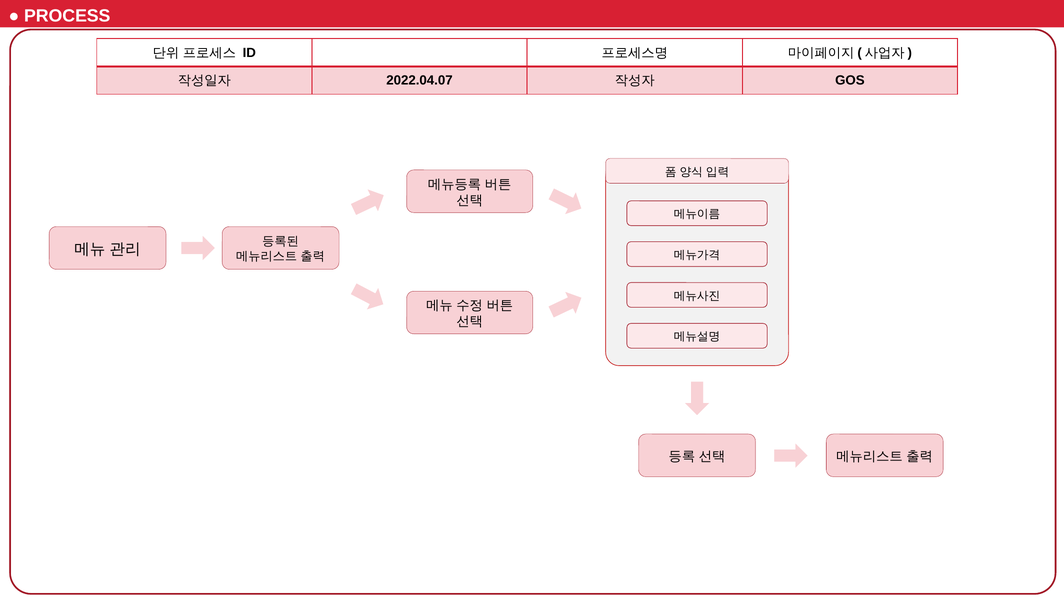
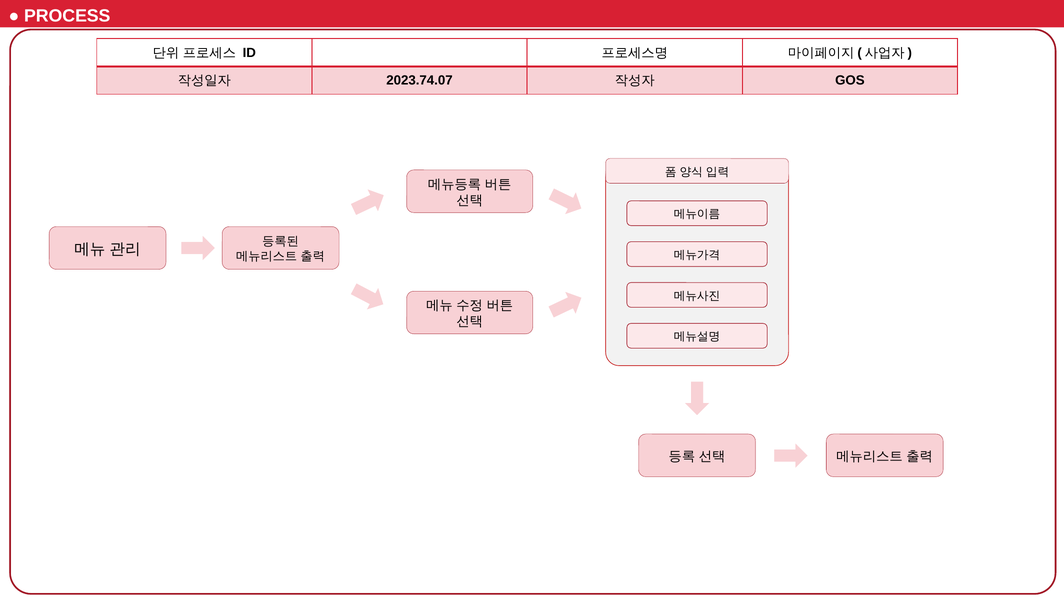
2022.04.07: 2022.04.07 -> 2023.74.07 (419, 81)
